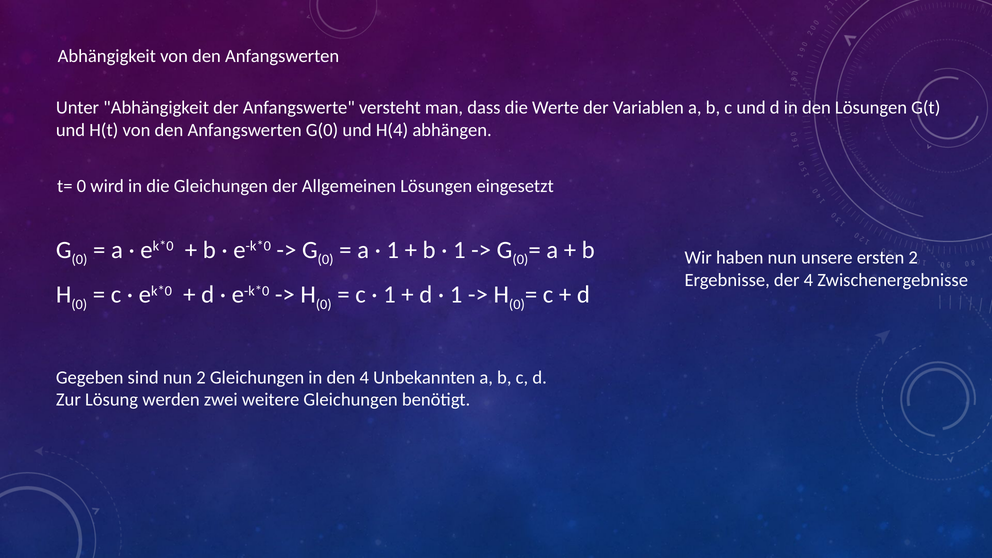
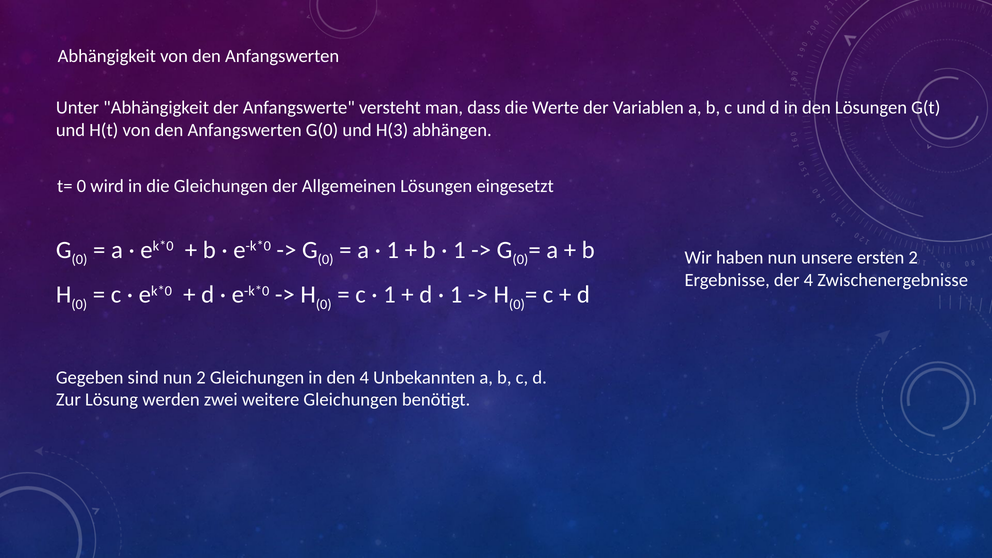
H(4: H(4 -> H(3 (392, 130)
